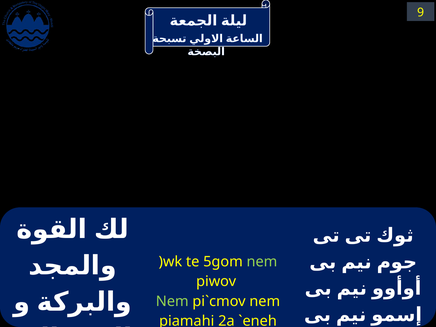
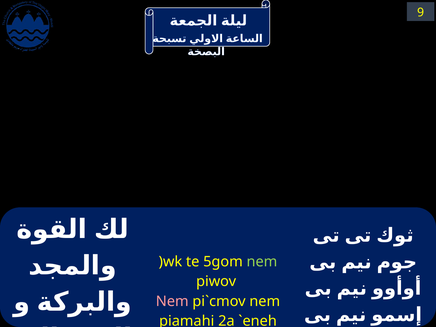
Nem colour: light green -> pink (172, 301)
